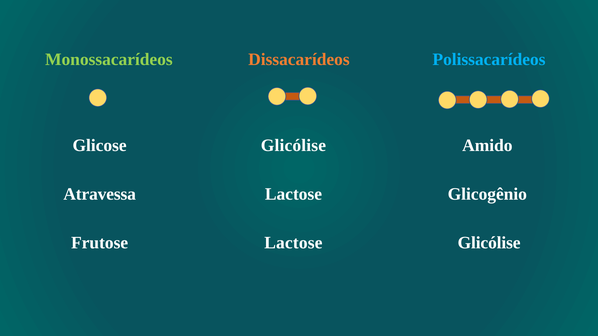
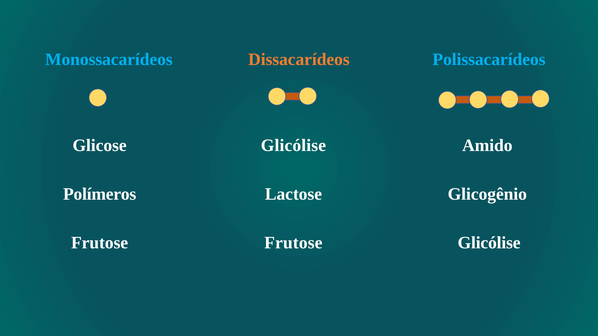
Monossacarídeos colour: light green -> light blue (109, 60)
Atravessa: Atravessa -> Polímeros (100, 194)
Lactose: Lactose -> Frutose (293, 243)
